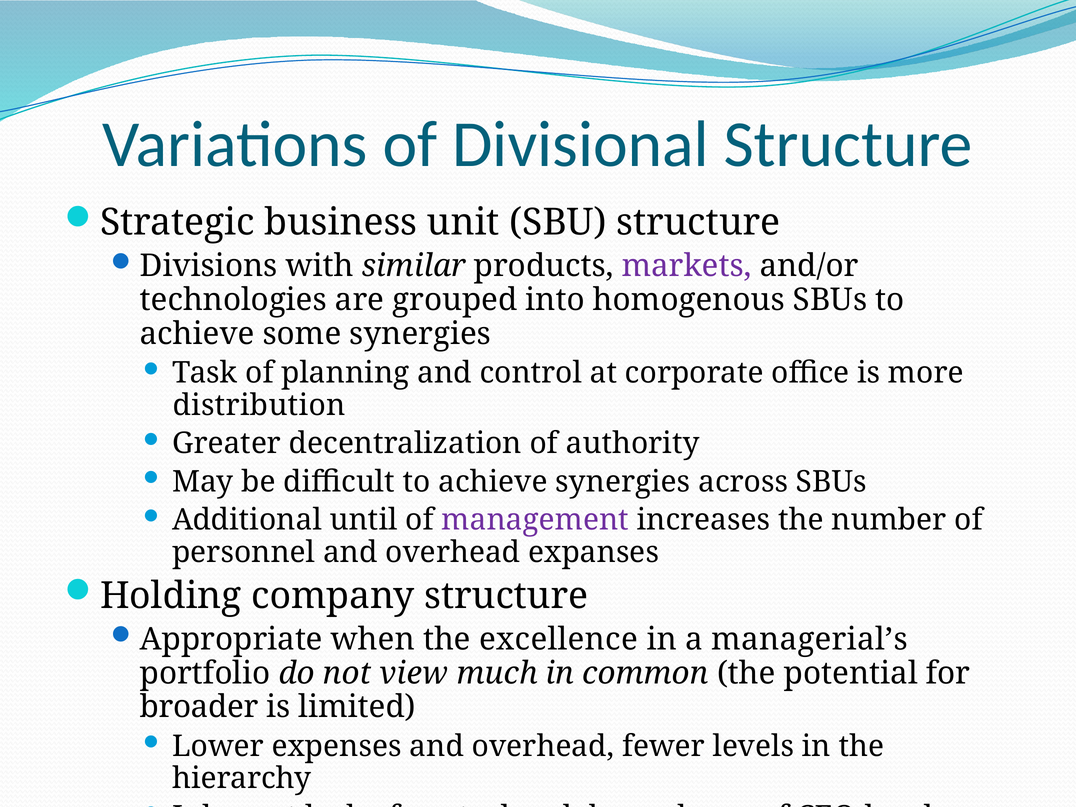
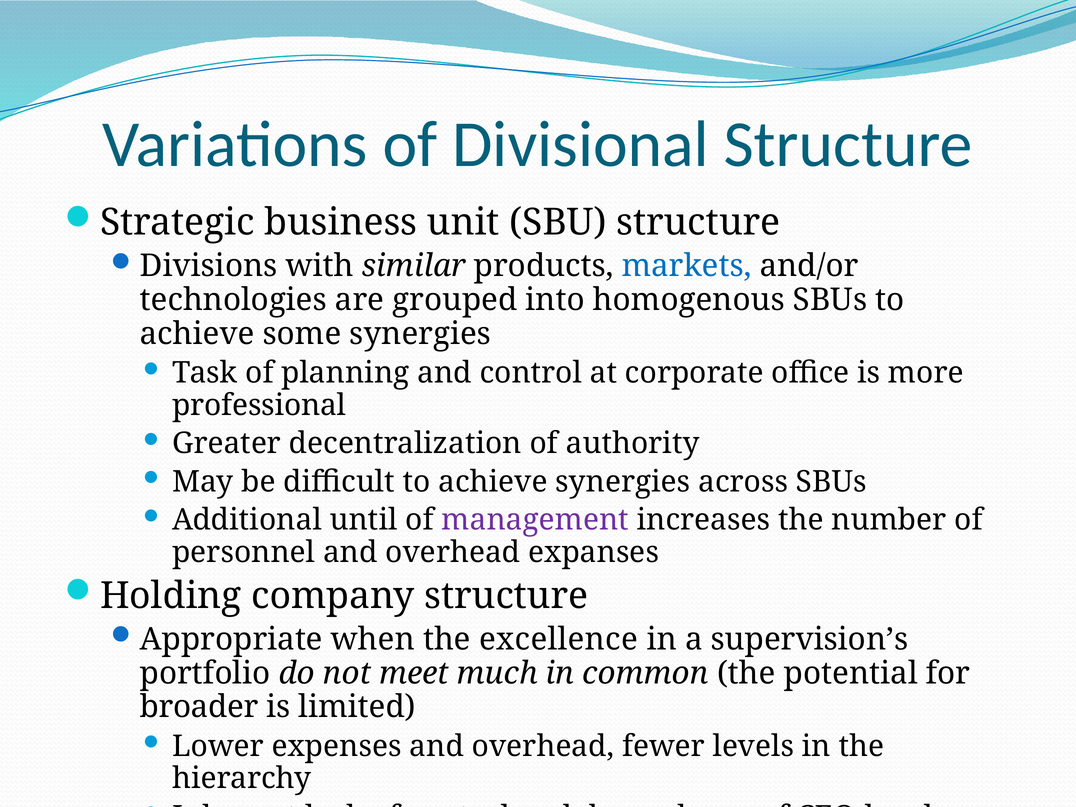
markets colour: purple -> blue (687, 266)
distribution: distribution -> professional (259, 405)
managerial’s: managerial’s -> supervision’s (810, 639)
view: view -> meet (414, 673)
